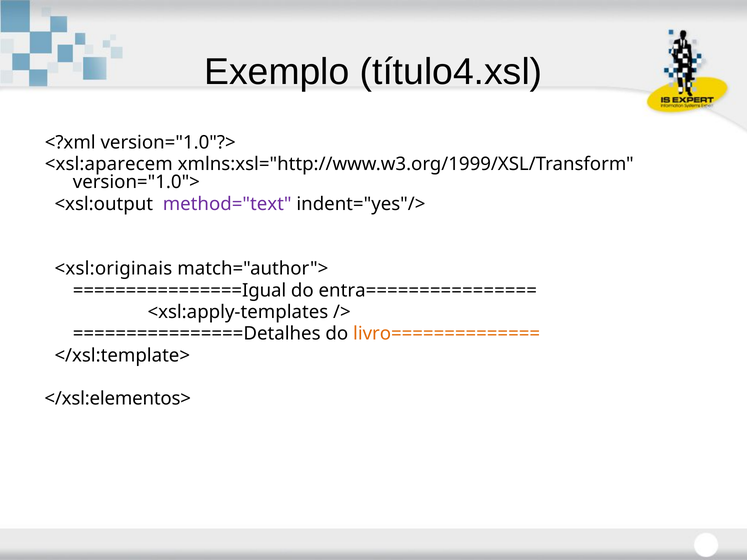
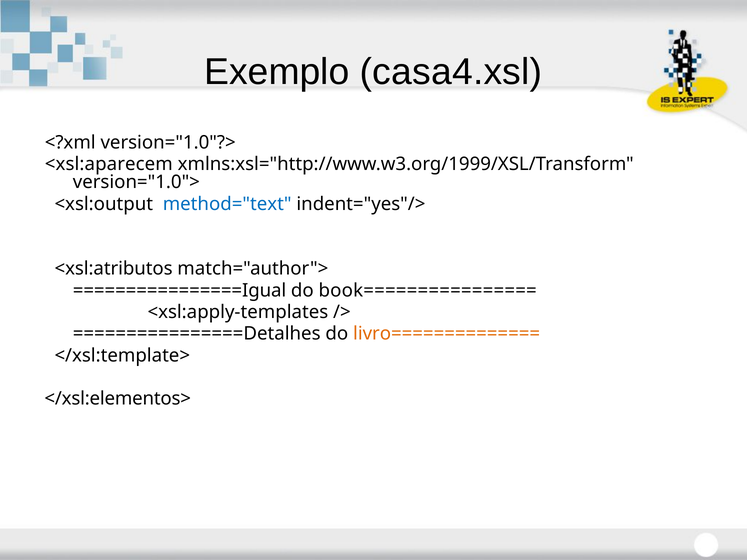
título4.xsl: título4.xsl -> casa4.xsl (451, 72)
method="text colour: purple -> blue (227, 204)
<xsl:originais: <xsl:originais -> <xsl:atributos (114, 269)
entra================: entra================ -> book================ (428, 291)
